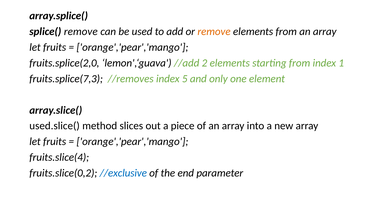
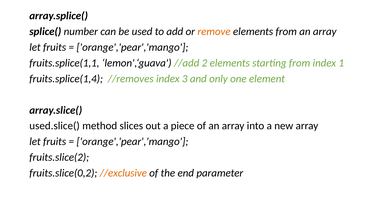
splice( remove: remove -> number (81, 31)
fruits.splice(2,0: fruits.splice(2,0 -> fruits.splice(1,1 (64, 63)
fruits.splice(7,3: fruits.splice(7,3 -> fruits.splice(1,4 (66, 78)
5: 5 -> 3 (185, 78)
fruits.slice(4: fruits.slice(4 -> fruits.slice(2 (59, 157)
//exclusive colour: blue -> orange (123, 173)
